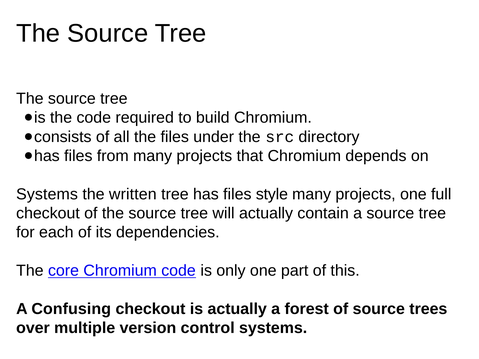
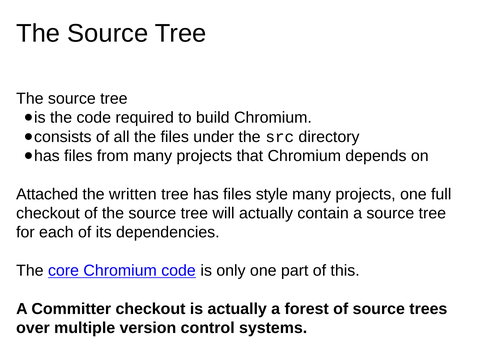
Systems: Systems -> Attached (47, 194)
Confusing: Confusing -> Committer (71, 309)
